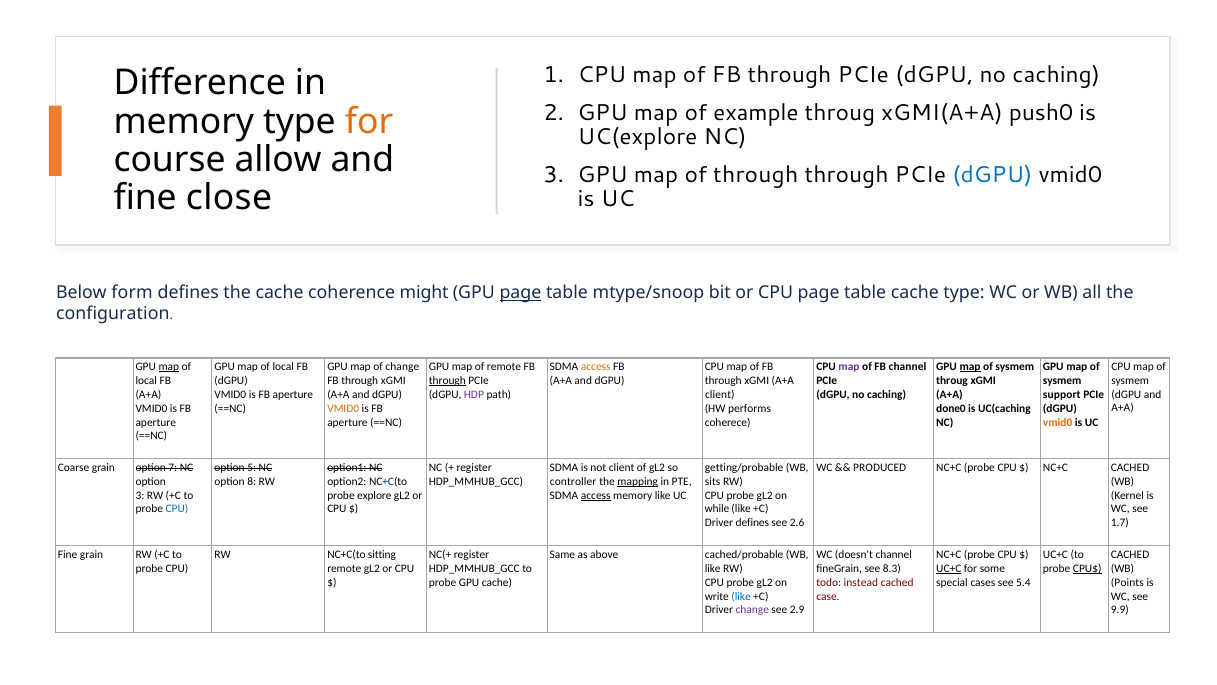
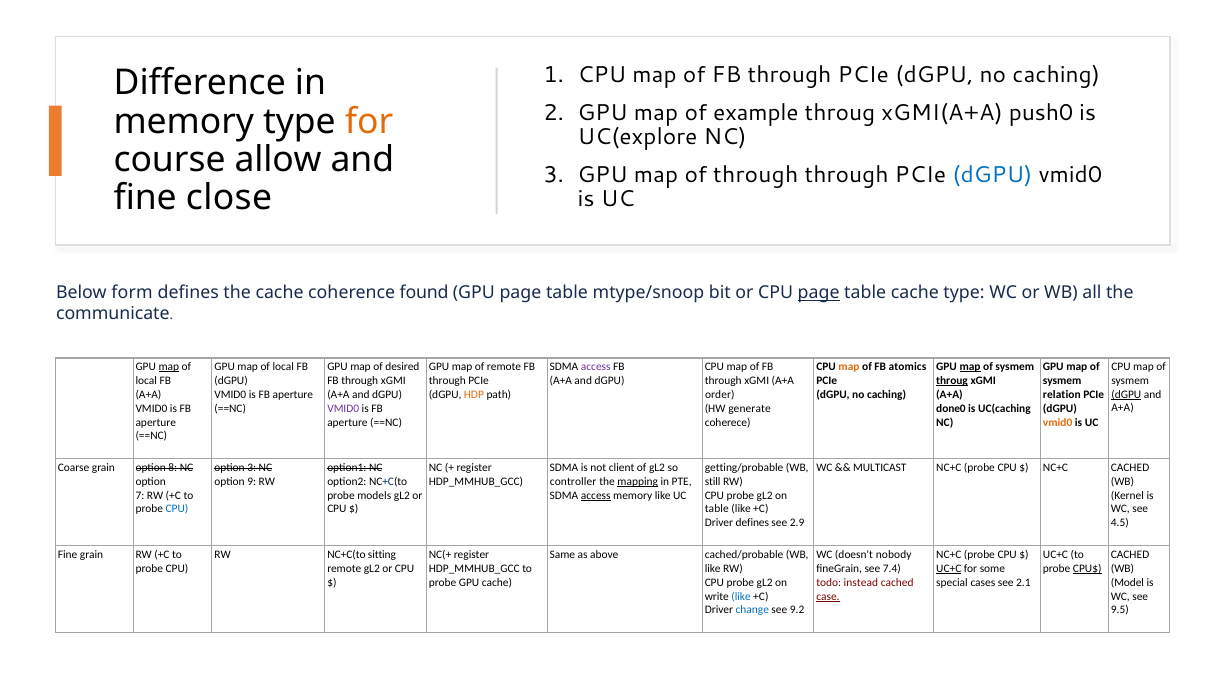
might: might -> found (424, 292)
page underline: present -> none (520, 292)
page underline: none -> present (819, 292)
configuration: configuration -> communicate (113, 314)
of change: change -> desired (402, 367)
access colour: orange -> purple (596, 367)
map colour: purple -> orange (849, 367)
FB channel: channel -> atomics (908, 367)
through underline: present -> none (447, 380)
throug underline: none -> present (952, 380)
dGPU underline: none -> present (1126, 394)
HDP colour: purple -> orange (474, 394)
client: client -> order (720, 394)
support: support -> relation (1062, 394)
VMID0 colour: orange -> purple (343, 408)
performs: performs -> generate (749, 408)
7: 7 -> 8 (173, 467)
option 5: 5 -> 3 (252, 467)
PRODUCED: PRODUCED -> MULTICAST (880, 467)
8: 8 -> 9 (252, 481)
sits: sits -> still (713, 481)
3: 3 -> 7 (140, 495)
explore: explore -> models (374, 495)
while: while -> table (717, 509)
2.6: 2.6 -> 2.9 (797, 523)
1.7: 1.7 -> 4.5 (1120, 523)
doesn't channel: channel -> nobody (894, 554)
8.3: 8.3 -> 7.4 (892, 568)
5.4: 5.4 -> 2.1 (1023, 582)
Points: Points -> Model (1127, 582)
case underline: none -> present (828, 596)
change colour: purple -> blue (752, 610)
2.9: 2.9 -> 9.2 (797, 610)
9.9: 9.9 -> 9.5 (1120, 610)
